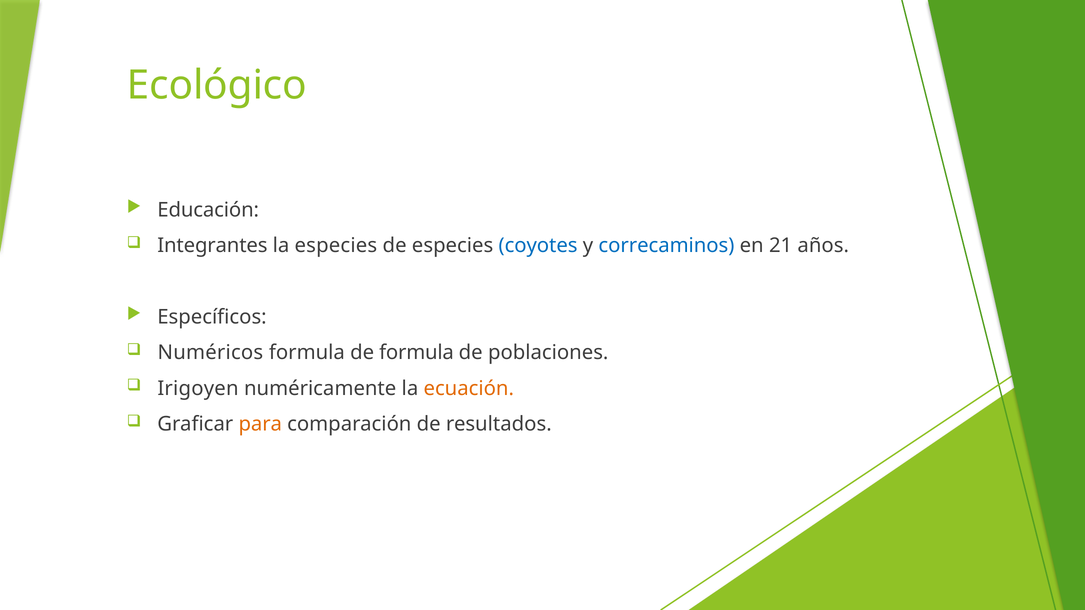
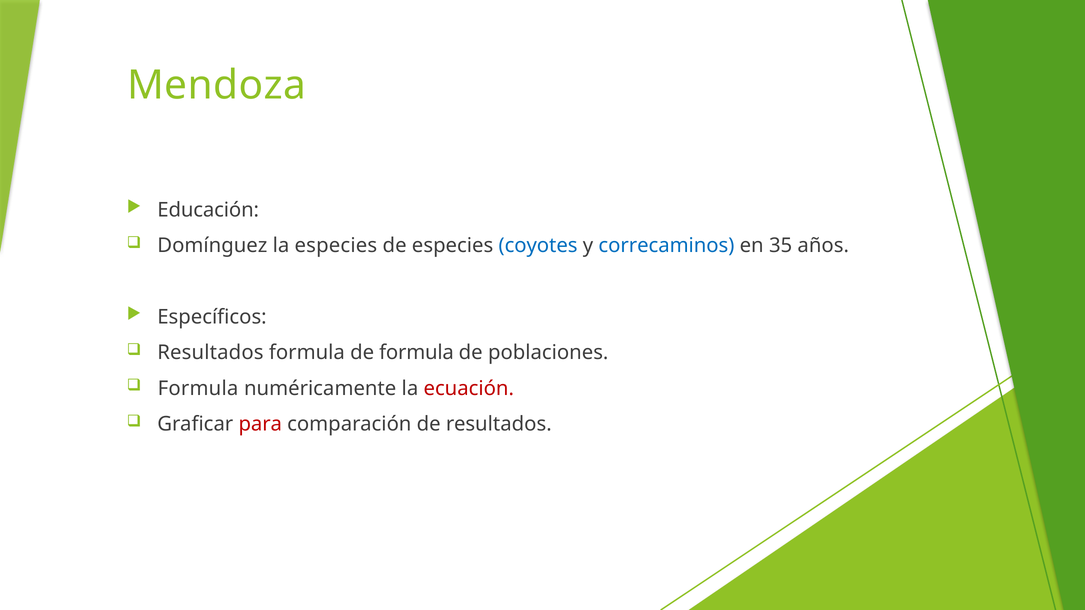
Ecológico: Ecológico -> Mendoza (217, 86)
Integrantes: Integrantes -> Domínguez (212, 246)
21: 21 -> 35 (781, 246)
Numéricos: Numéricos -> Resultados (210, 353)
Irigoyen: Irigoyen -> Formula (198, 389)
ecuación colour: orange -> red (469, 389)
para colour: orange -> red (260, 424)
